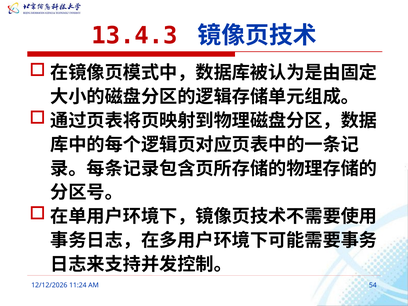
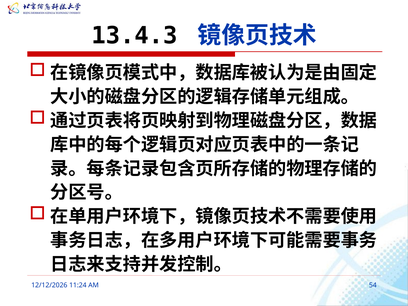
13.4.3 colour: red -> black (135, 35)
